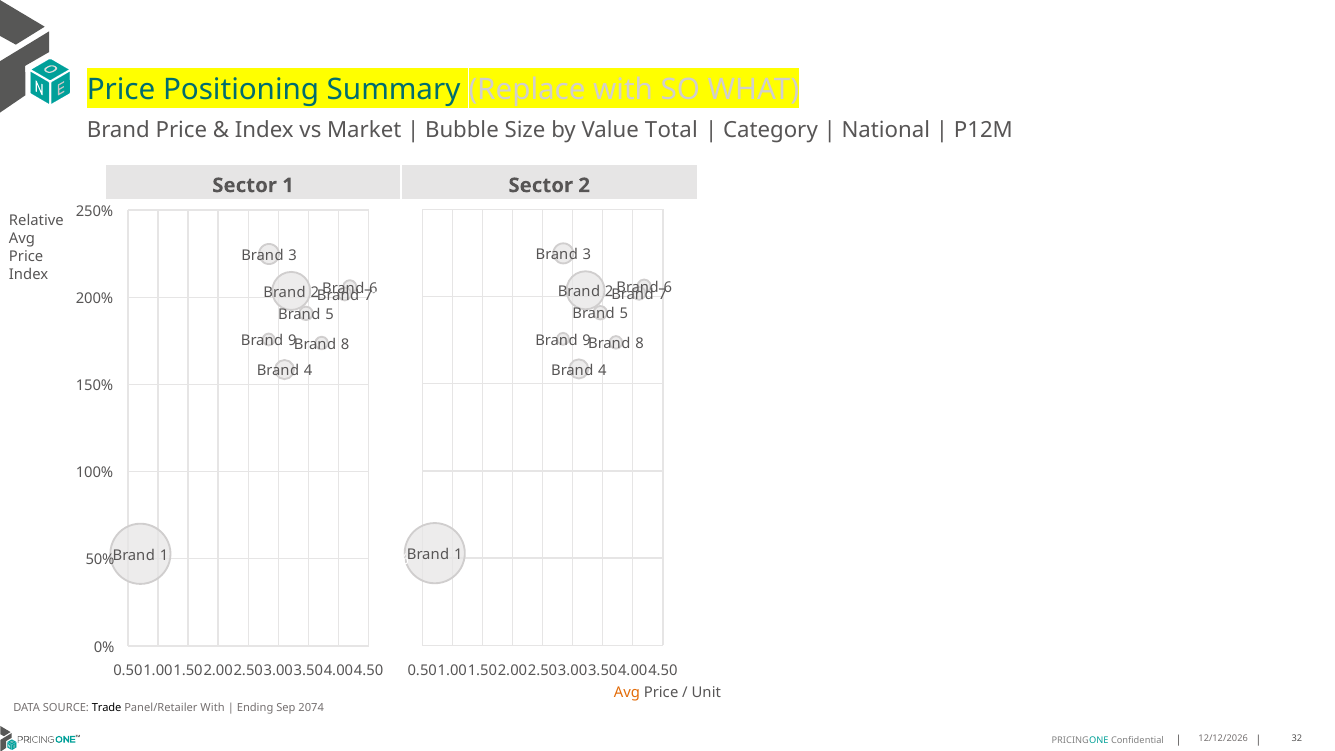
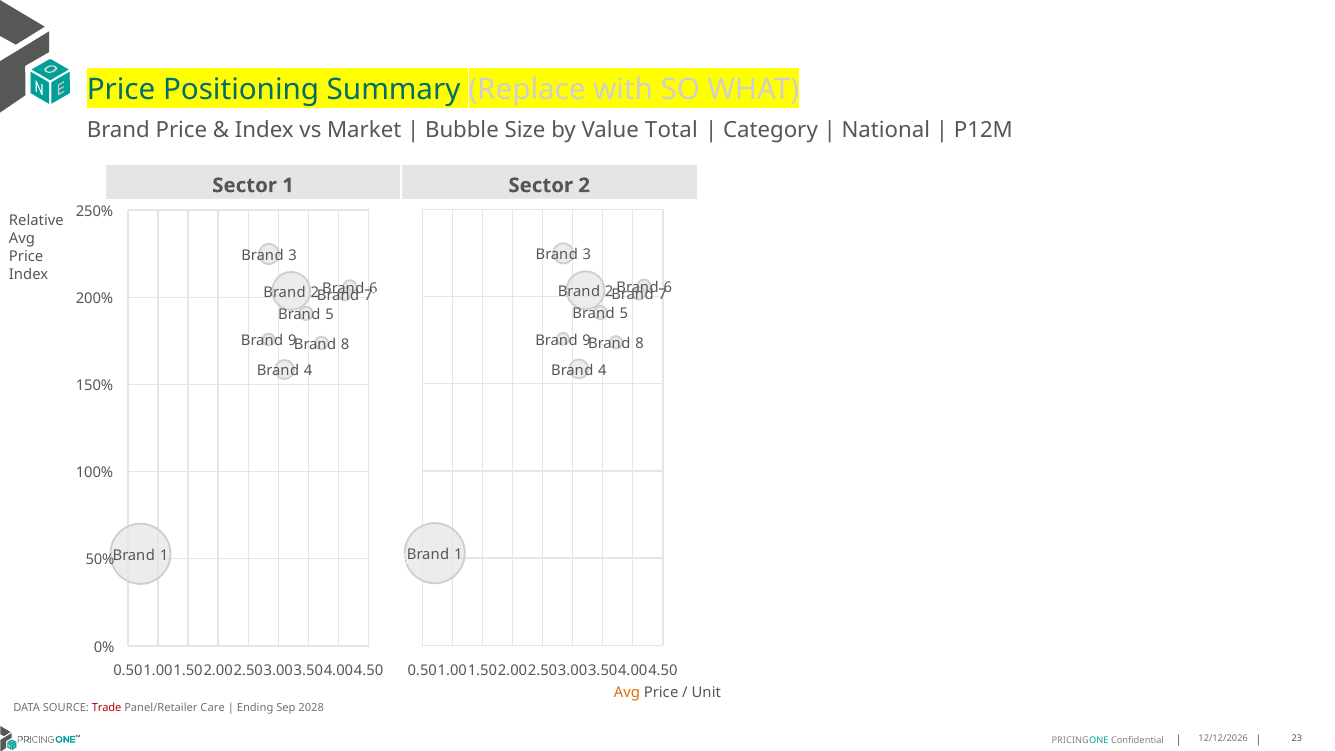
Trade colour: black -> red (107, 707)
Panel/Retailer With: With -> Care (213, 707)
2074: 2074 -> 2028 (311, 707)
32: 32 -> 23 (1297, 738)
